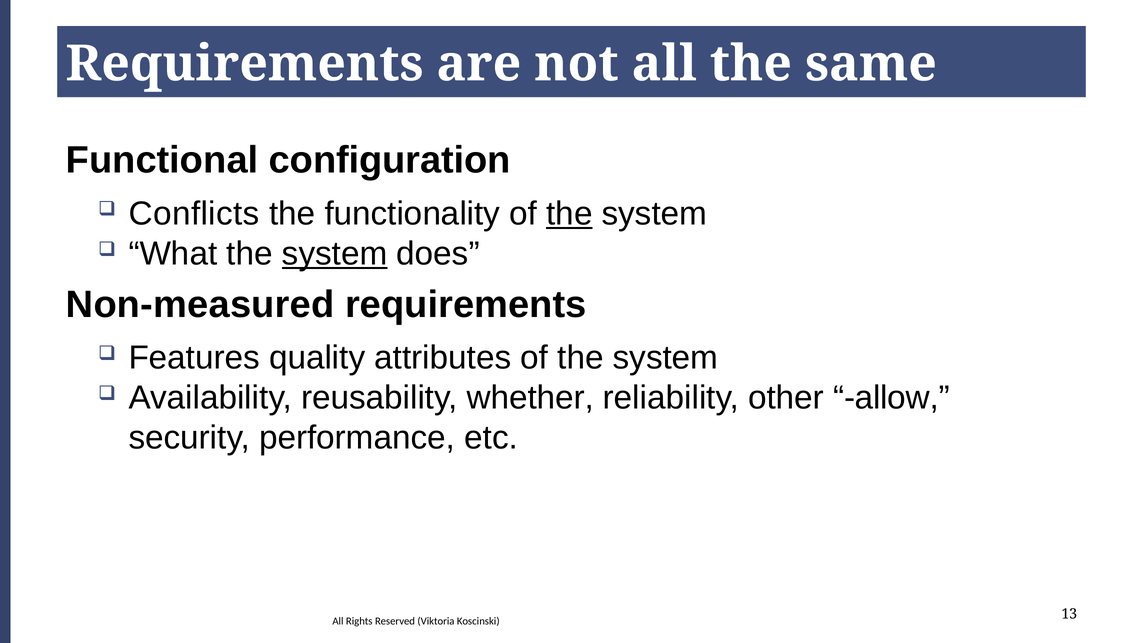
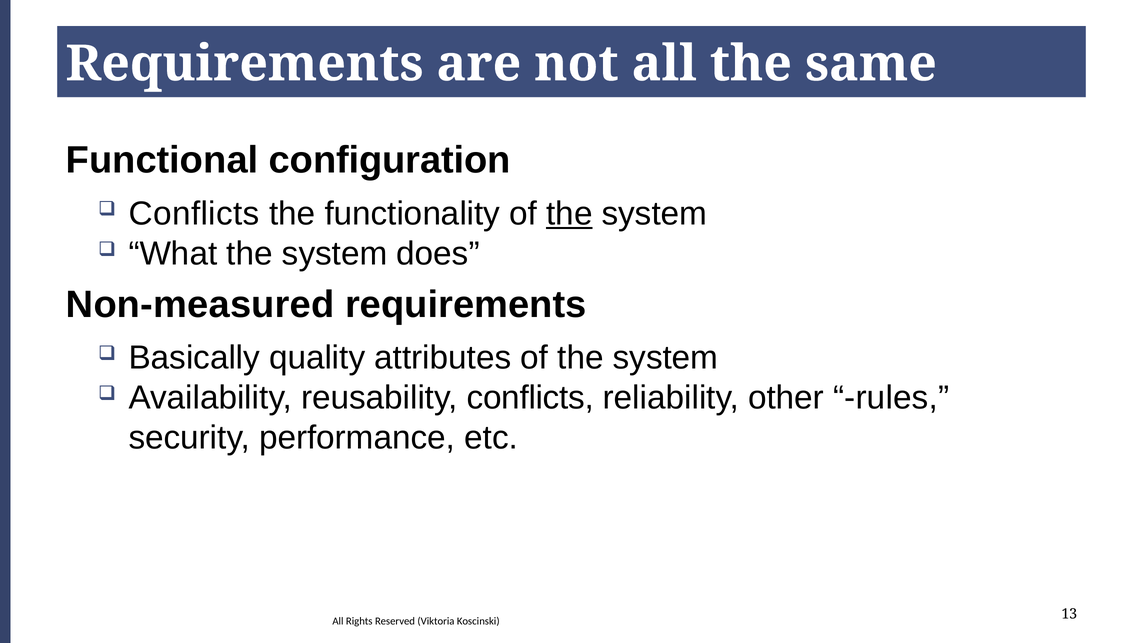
system underline: present -> none (335, 254)
Features: Features -> Basically (194, 358)
reusability whether: whether -> conflicts (530, 398)
allow: allow -> rules (891, 398)
